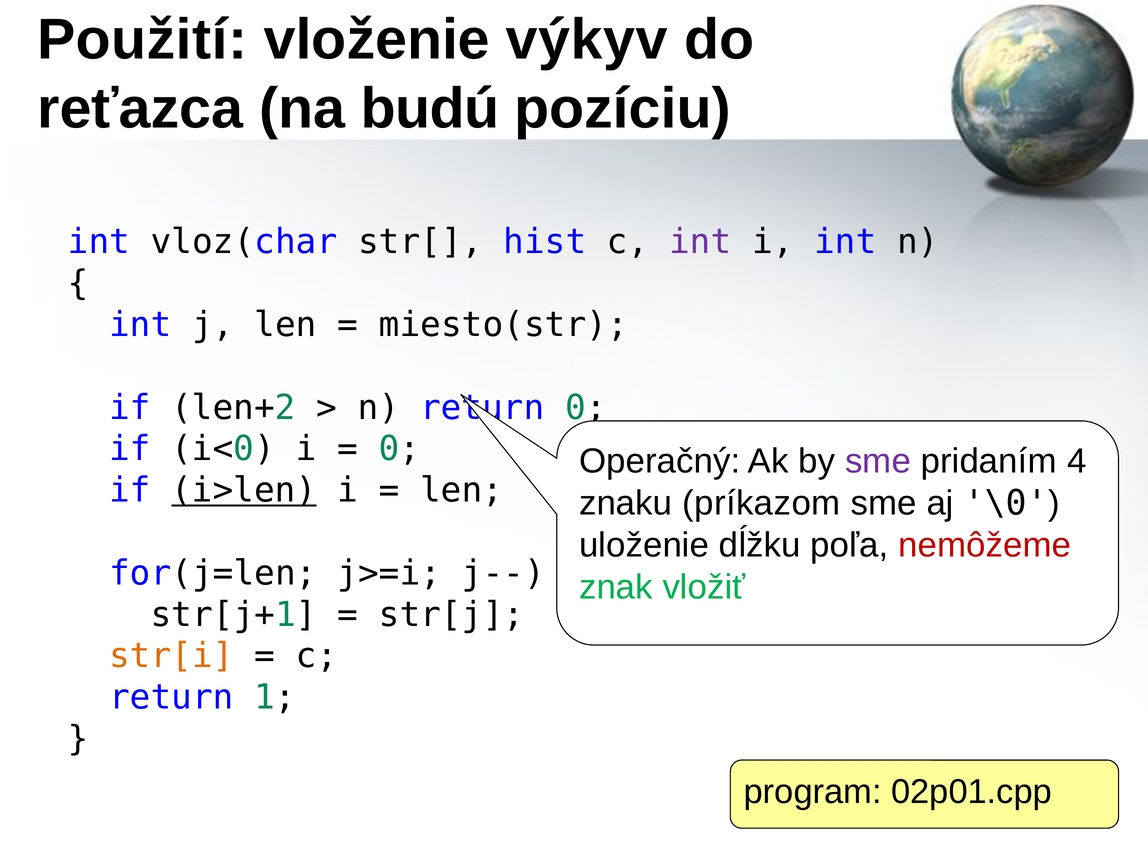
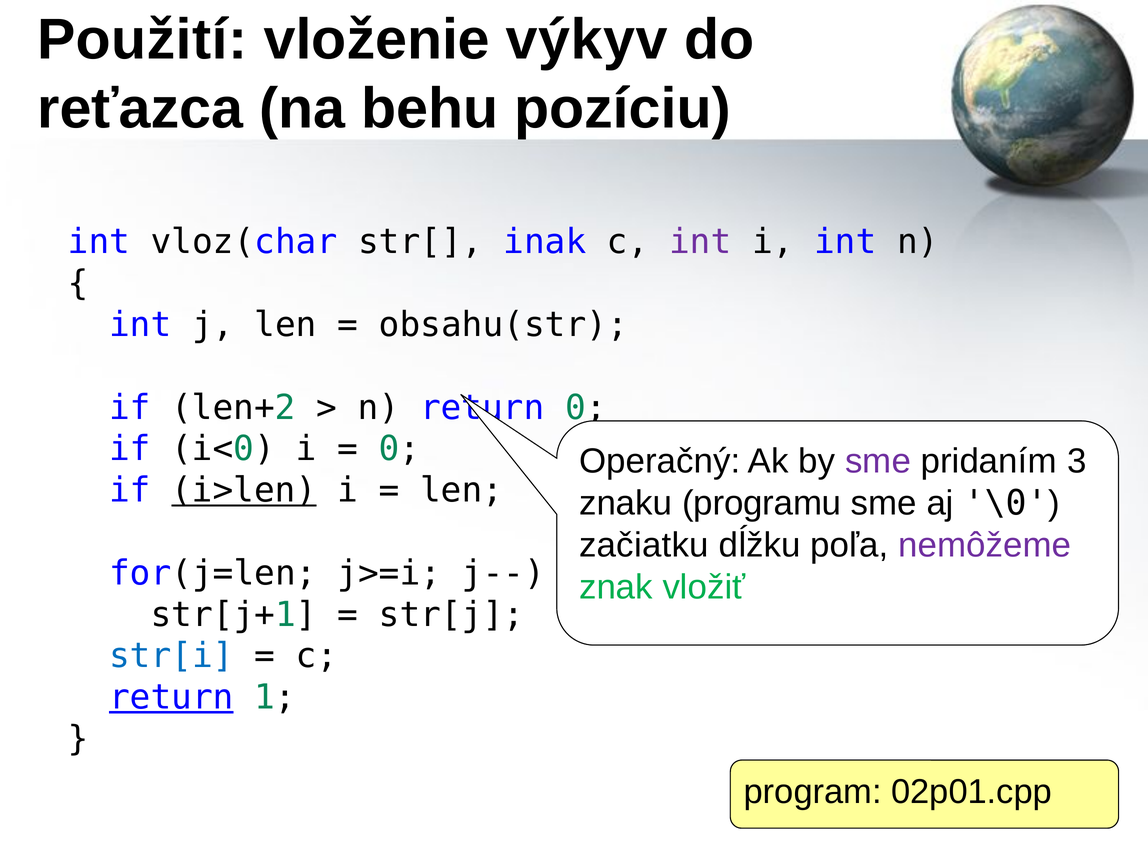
budú: budú -> behu (430, 109)
hist: hist -> inak (545, 242)
miesto(str: miesto(str -> obsahu(str (503, 325)
4: 4 -> 3 (1077, 461)
príkazom: príkazom -> programu (762, 503)
uloženie: uloženie -> začiatku (644, 545)
nemôžeme colour: red -> purple (985, 545)
str[i colour: orange -> blue (171, 656)
return underline: none -> present (171, 697)
